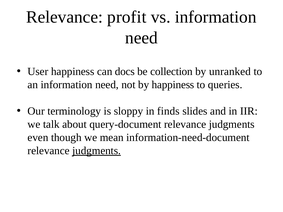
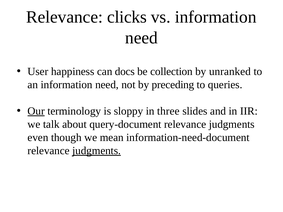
profit: profit -> clicks (127, 17)
by happiness: happiness -> preceding (173, 85)
Our underline: none -> present (36, 111)
finds: finds -> three (168, 111)
